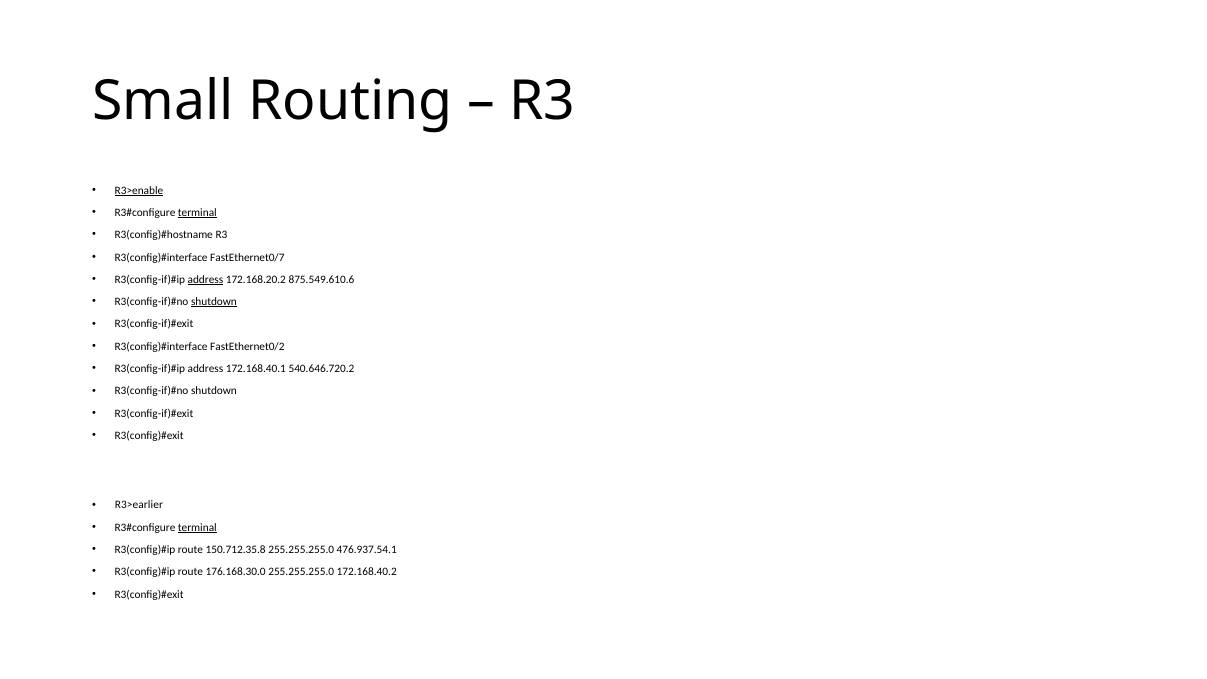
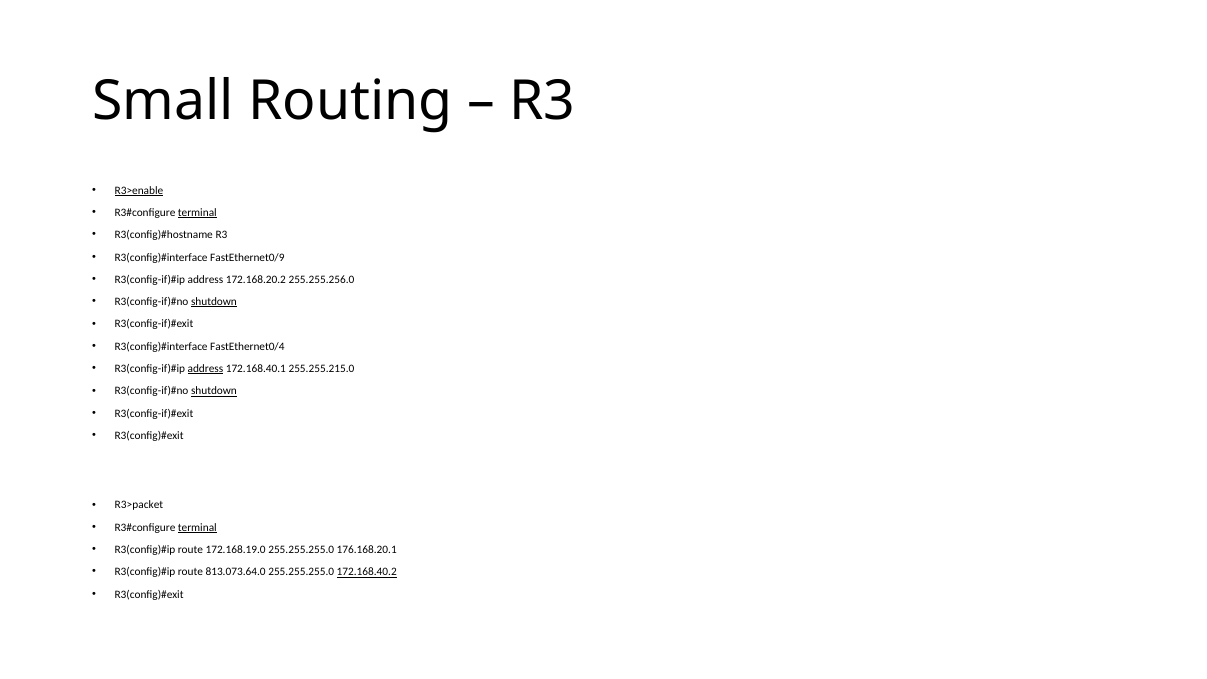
FastEthernet0/7: FastEthernet0/7 -> FastEthernet0/9 (247, 257)
address underline: present -> none (205, 280)
875.549.610.6: 875.549.610.6 -> 255.255.256.0 (321, 280)
FastEthernet0/2: FastEthernet0/2 -> FastEthernet0/4 (247, 347)
address underline: none -> present (205, 369)
540.646.720.2: 540.646.720.2 -> 255.255.215.0 (321, 369)
shutdown underline: none -> present (214, 391)
R3>earlier: R3>earlier -> R3>packet (139, 505)
150.712.35.8: 150.712.35.8 -> 172.168.19.0 (236, 550)
476.937.54.1: 476.937.54.1 -> 176.168.20.1 (367, 550)
176.168.30.0: 176.168.30.0 -> 813.073.64.0 (236, 572)
172.168.40.2 underline: none -> present (367, 572)
